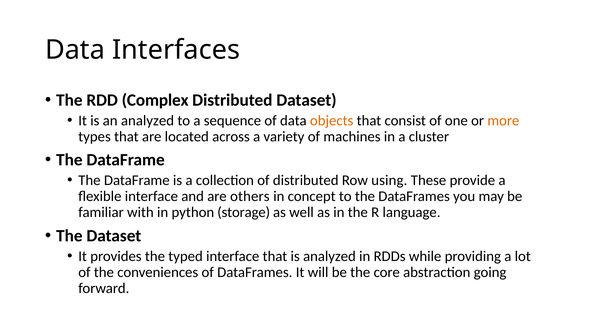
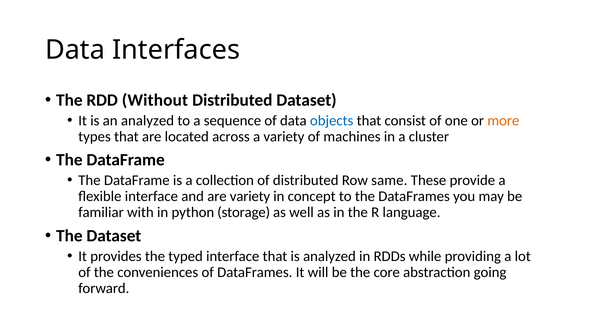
Complex: Complex -> Without (155, 100)
objects colour: orange -> blue (332, 120)
using: using -> same (389, 180)
are others: others -> variety (250, 196)
